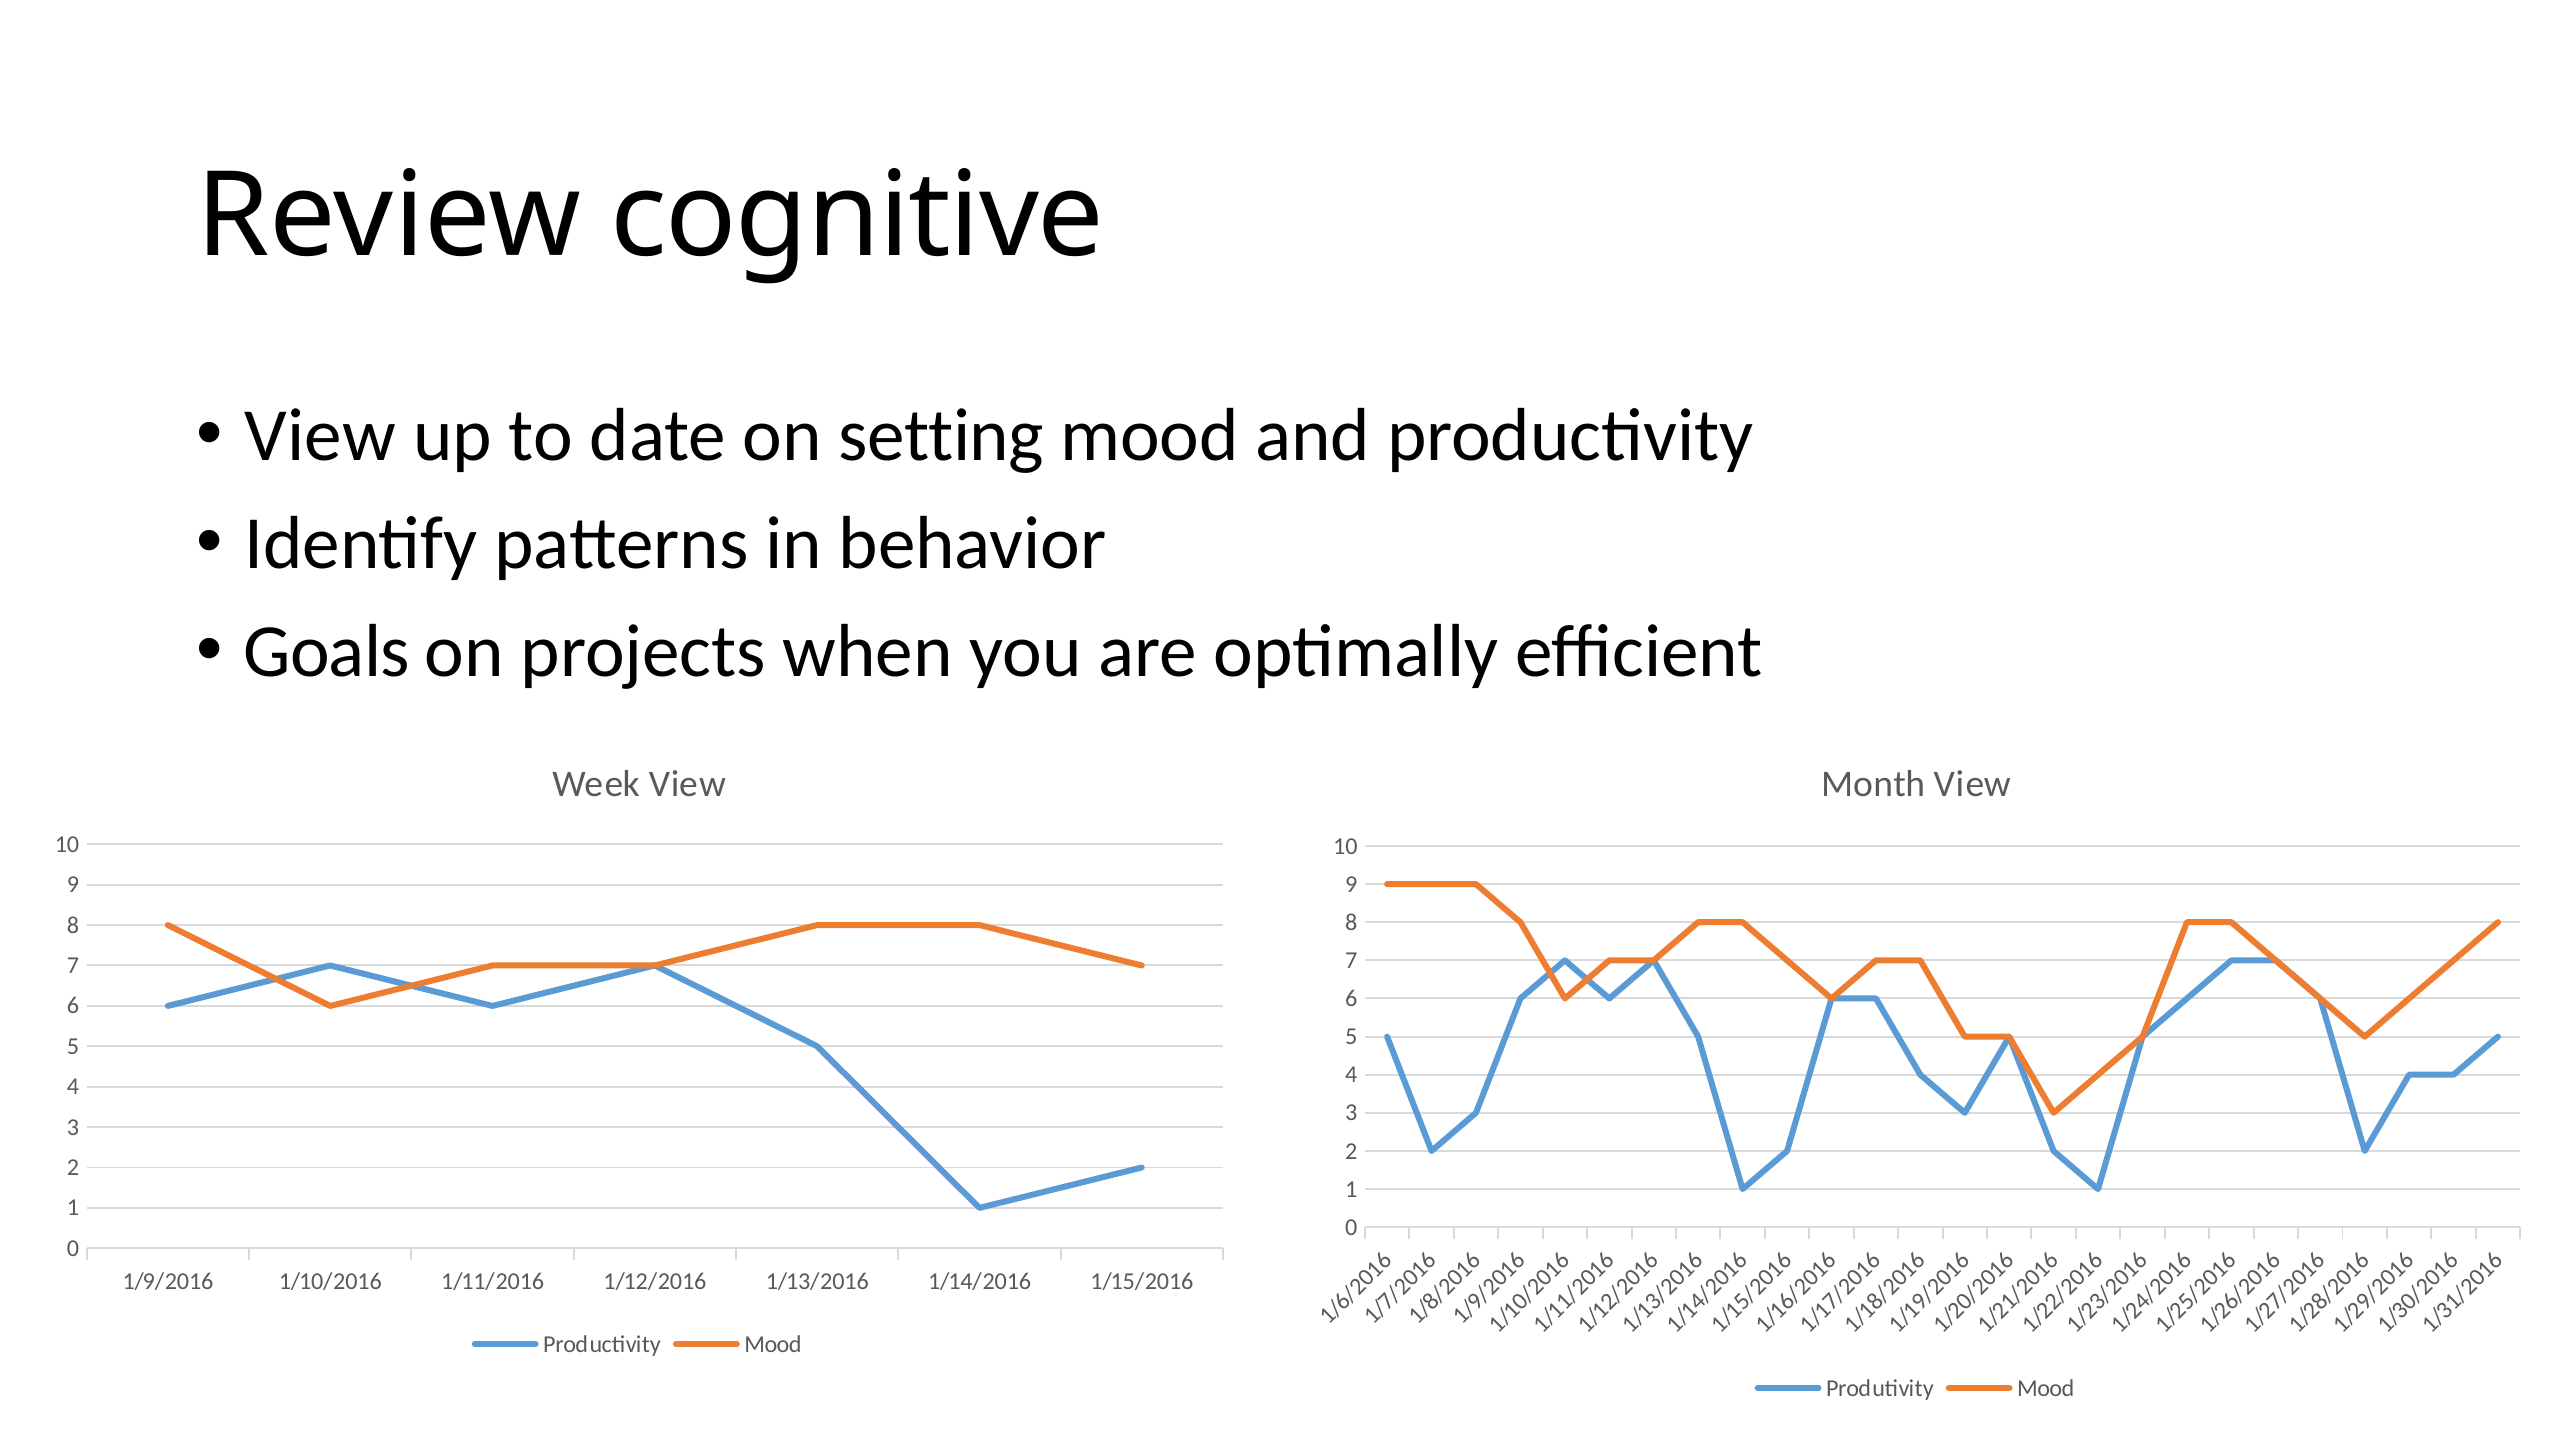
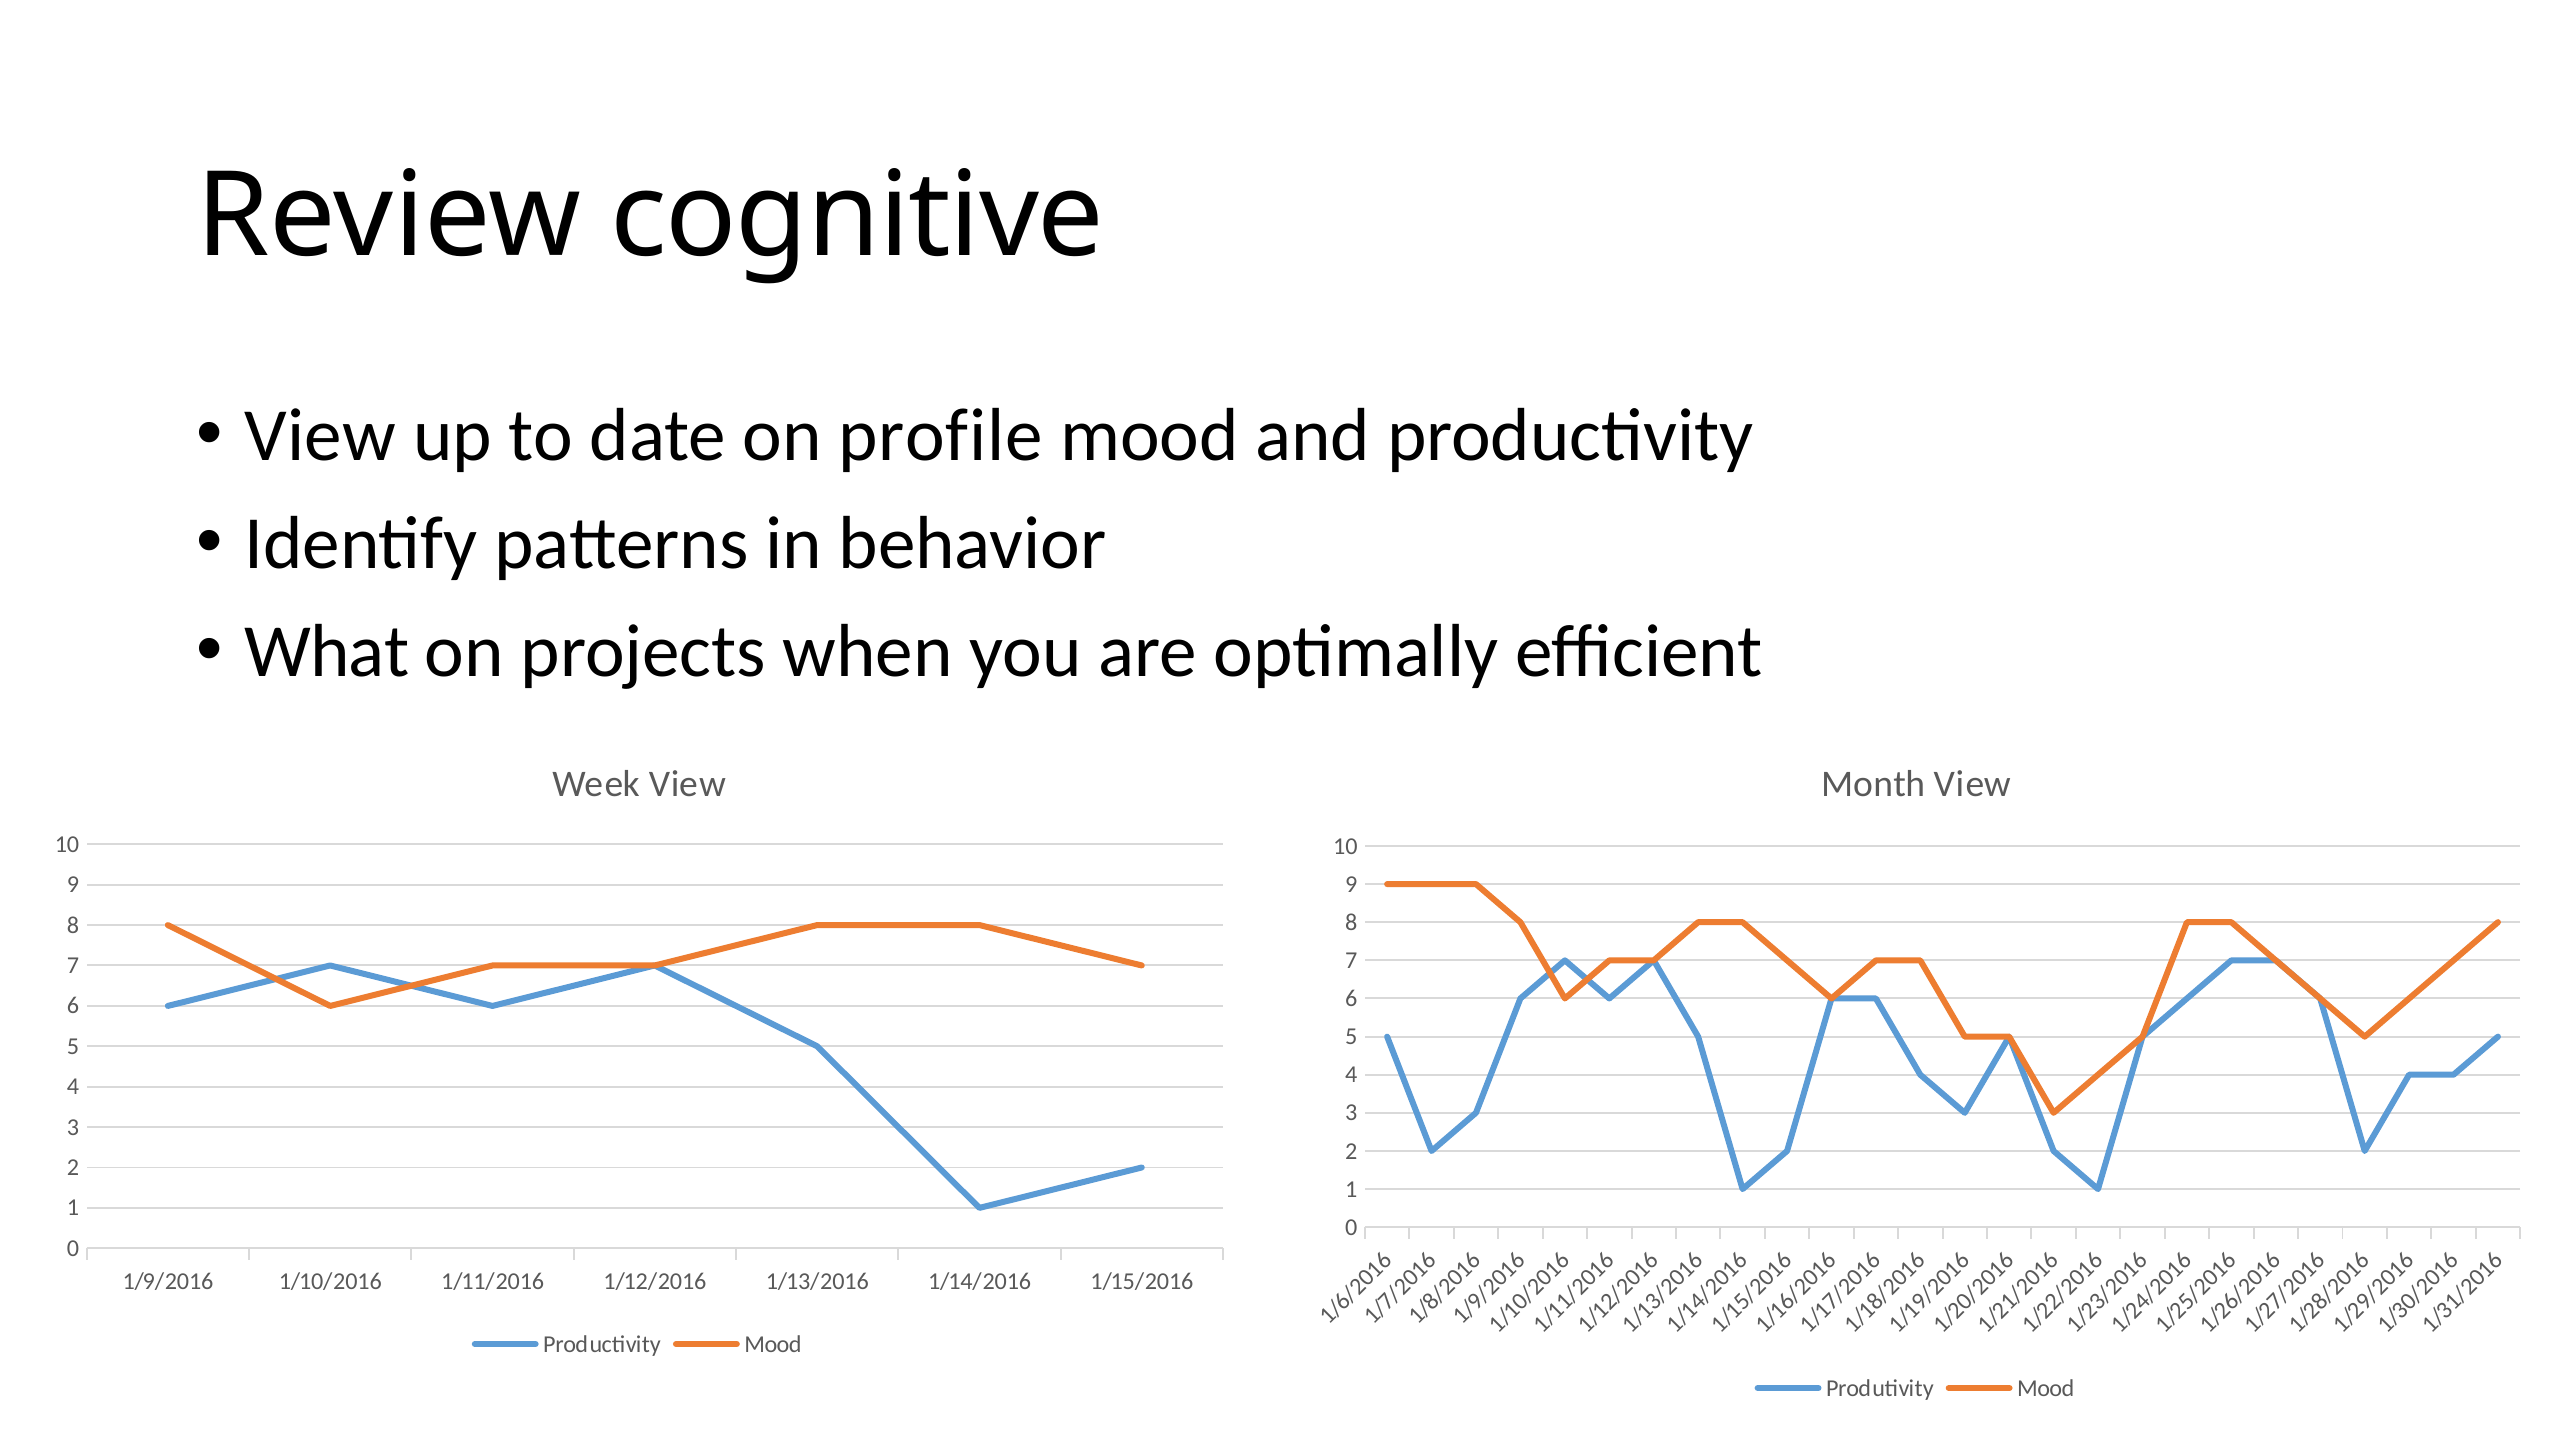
setting: setting -> profile (941, 436)
Goals: Goals -> What (327, 652)
